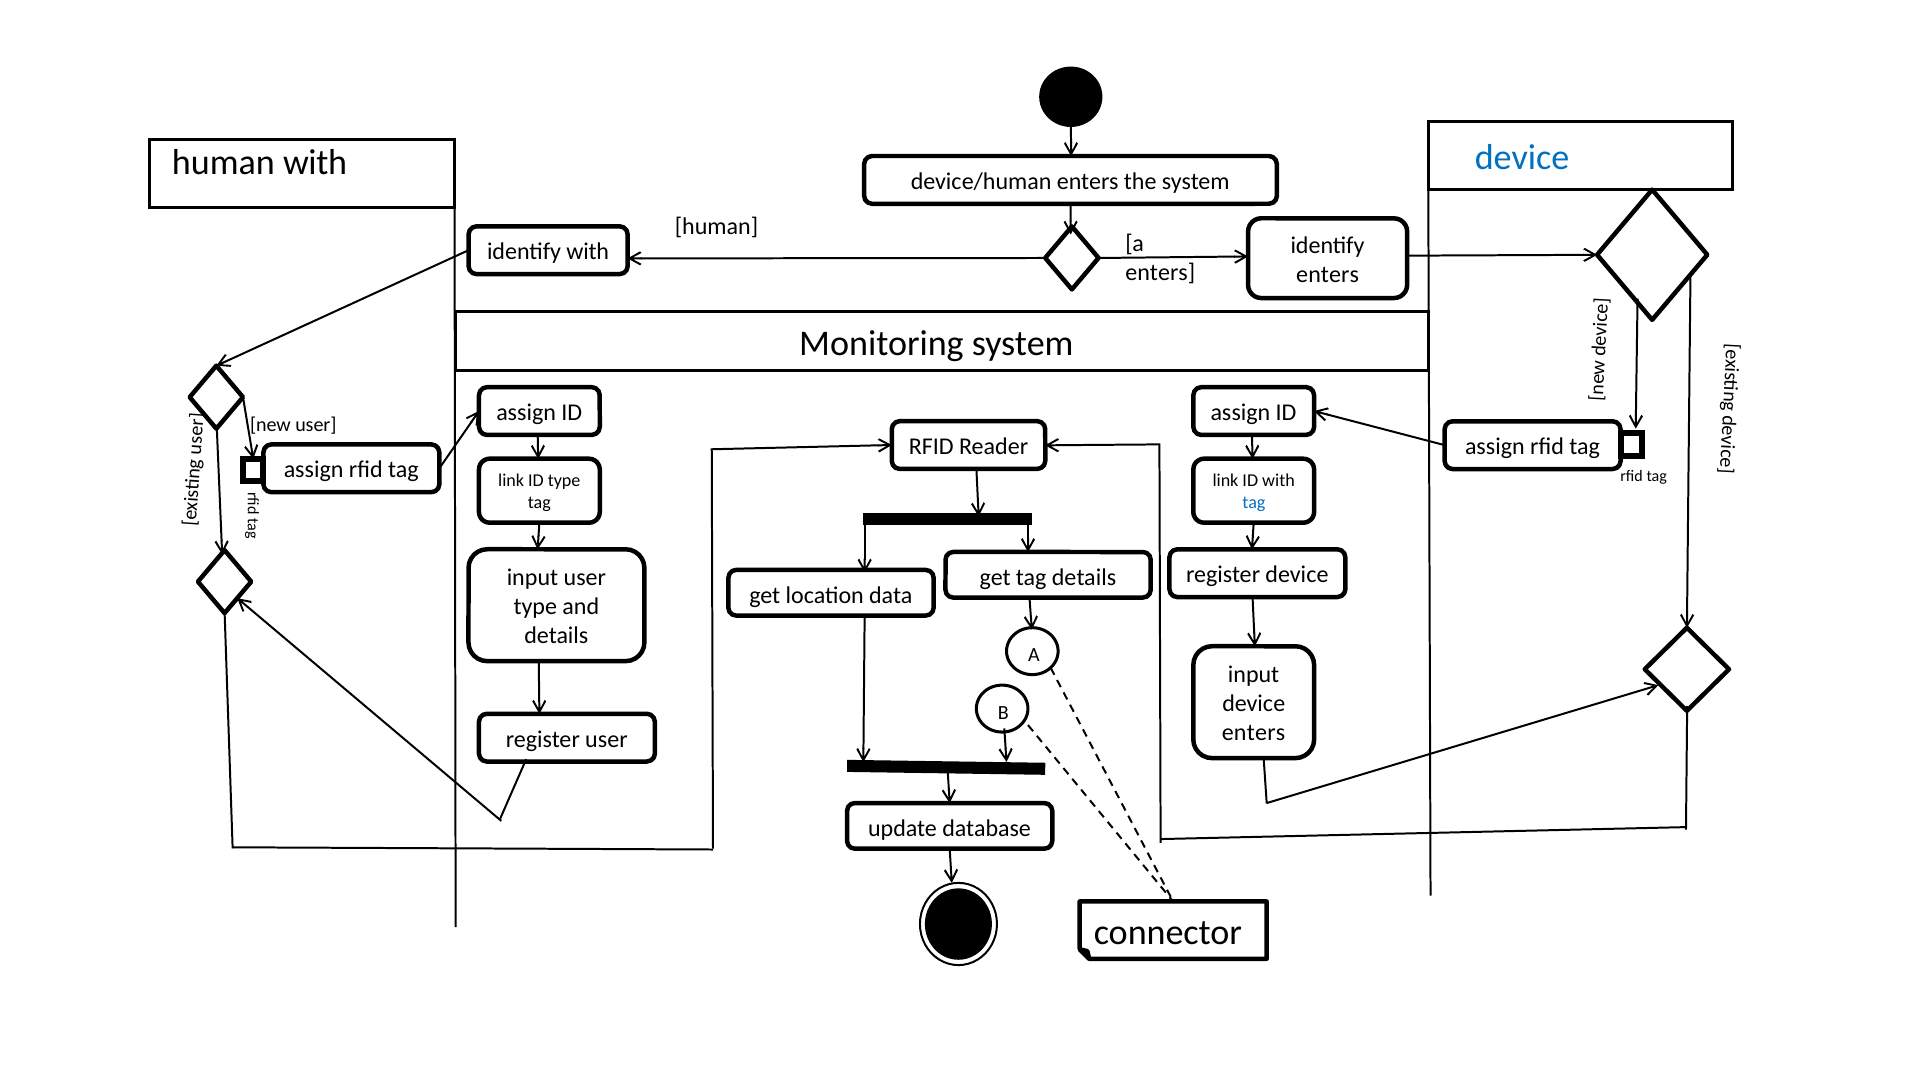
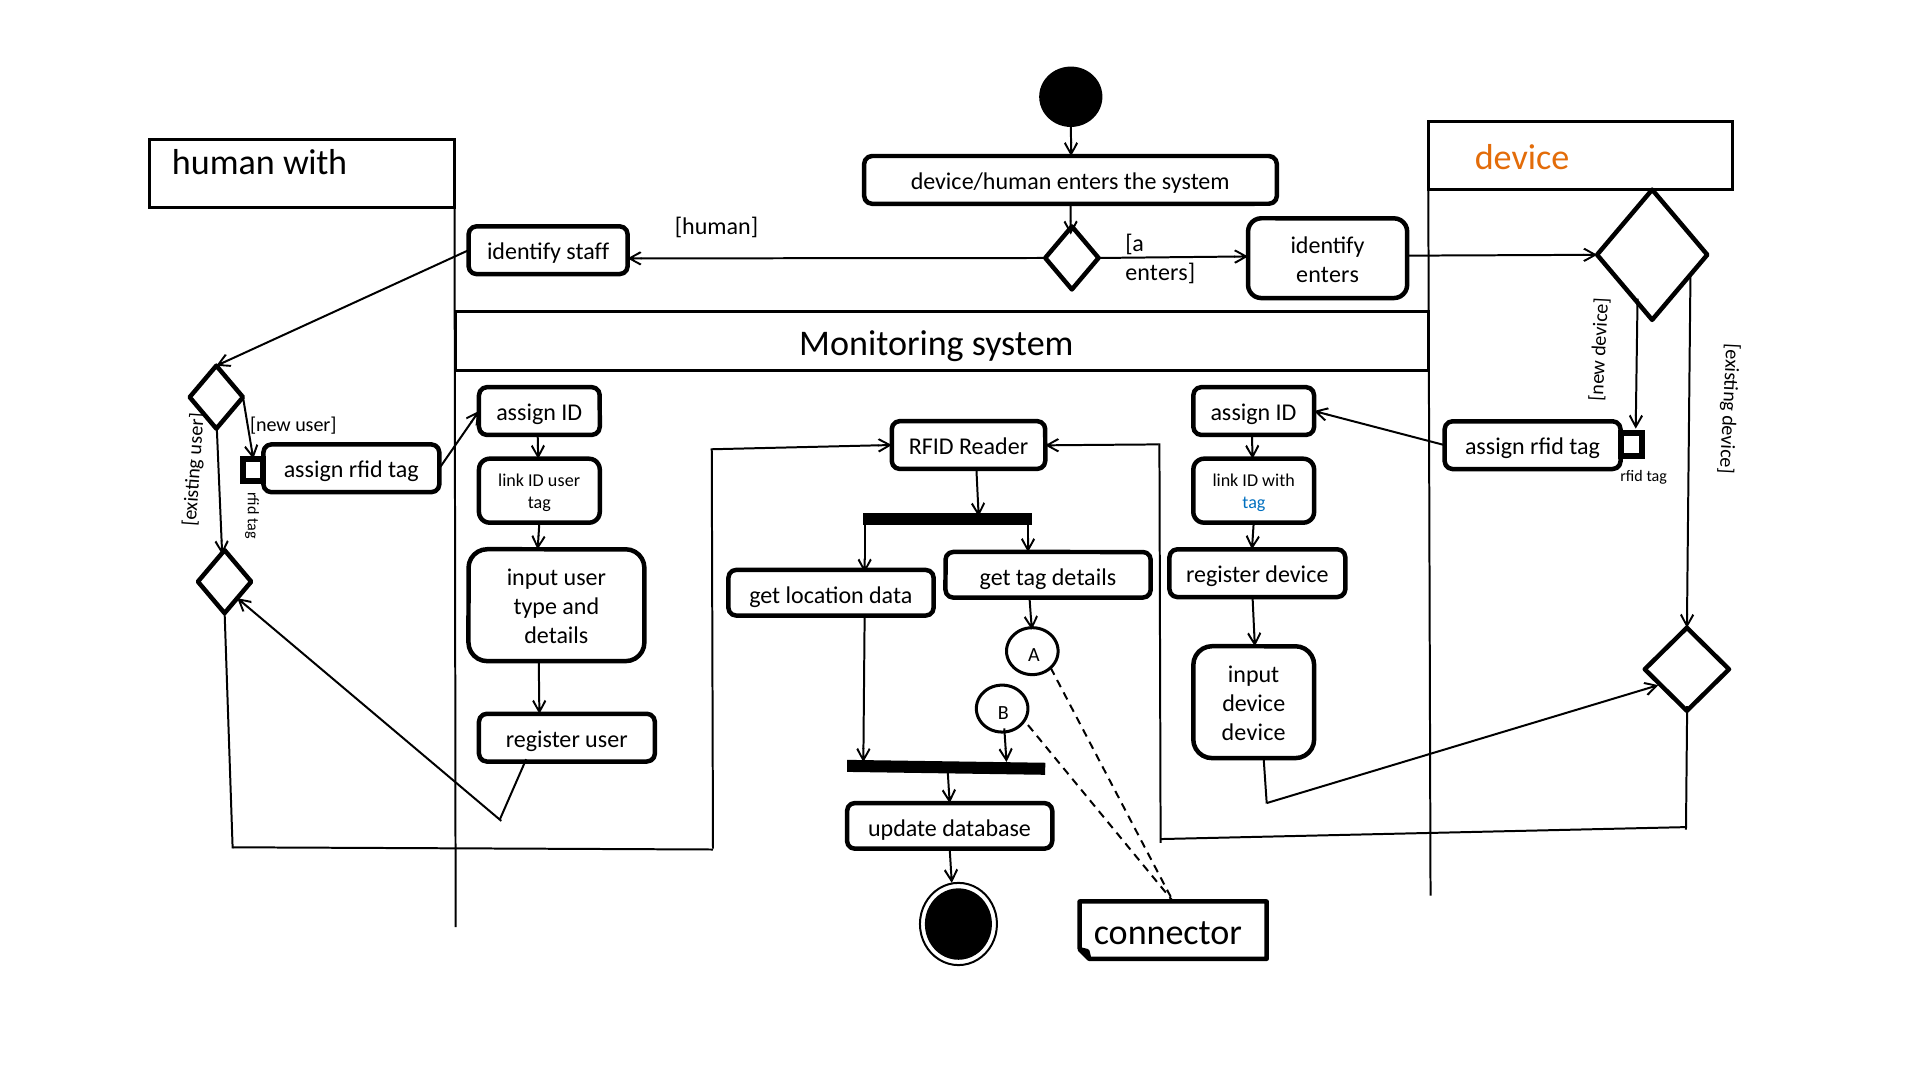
device colour: blue -> orange (1522, 157)
identify with: with -> staff (588, 252)
ID type: type -> user (564, 481)
enters: enters -> device (1254, 733)
